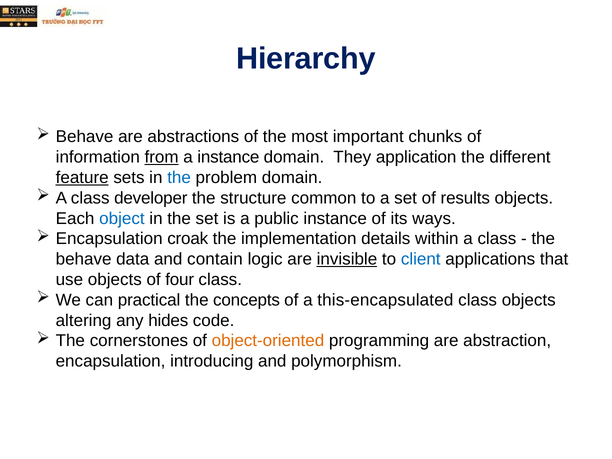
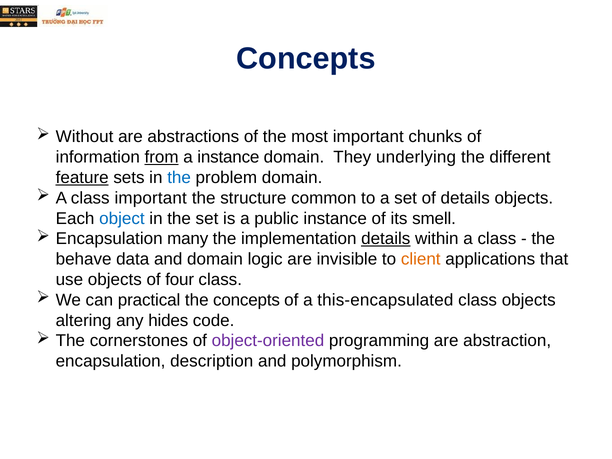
Hierarchy: Hierarchy -> Concepts (306, 59)
Behave: Behave -> Without (85, 137)
application: application -> underlying (416, 157)
class developer: developer -> important (151, 198)
of results: results -> details (465, 198)
ways: ways -> smell (434, 218)
croak: croak -> many (188, 239)
details underline: none -> present (386, 239)
and contain: contain -> domain (215, 259)
invisible underline: present -> none (347, 259)
client colour: blue -> orange (421, 259)
object-oriented colour: orange -> purple (268, 341)
introducing: introducing -> description (212, 361)
